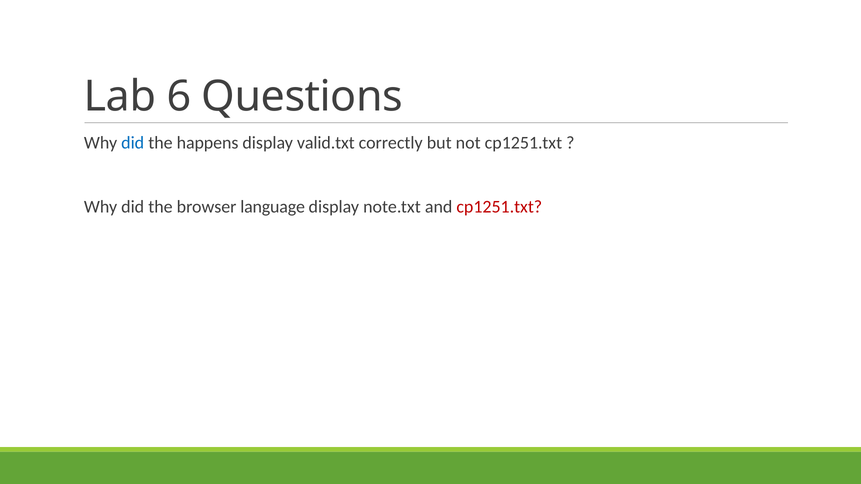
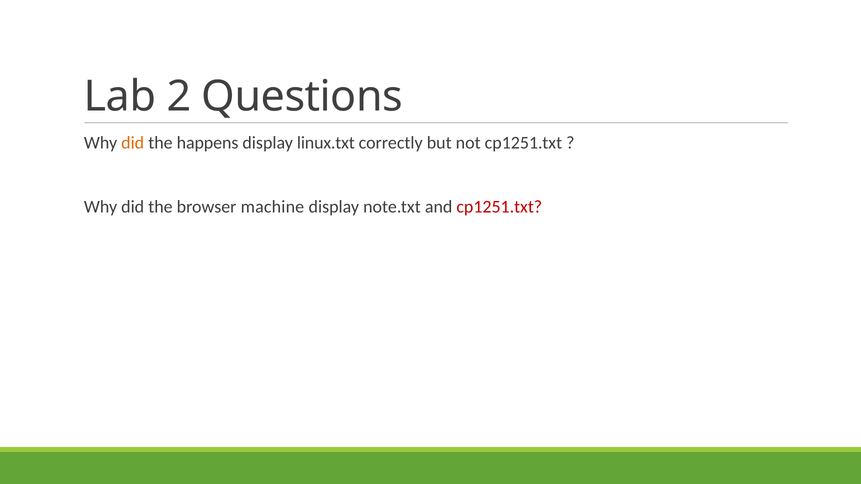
6: 6 -> 2 (179, 96)
did colour: blue -> orange (133, 143)
valid.txt: valid.txt -> linux.txt (326, 143)
language: language -> machine (272, 207)
